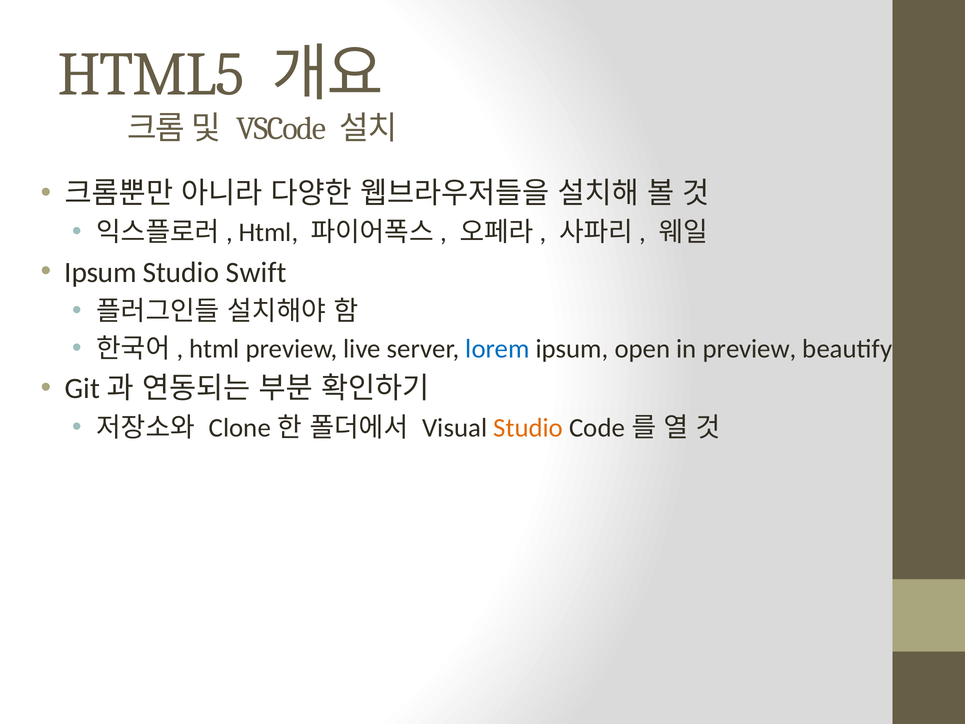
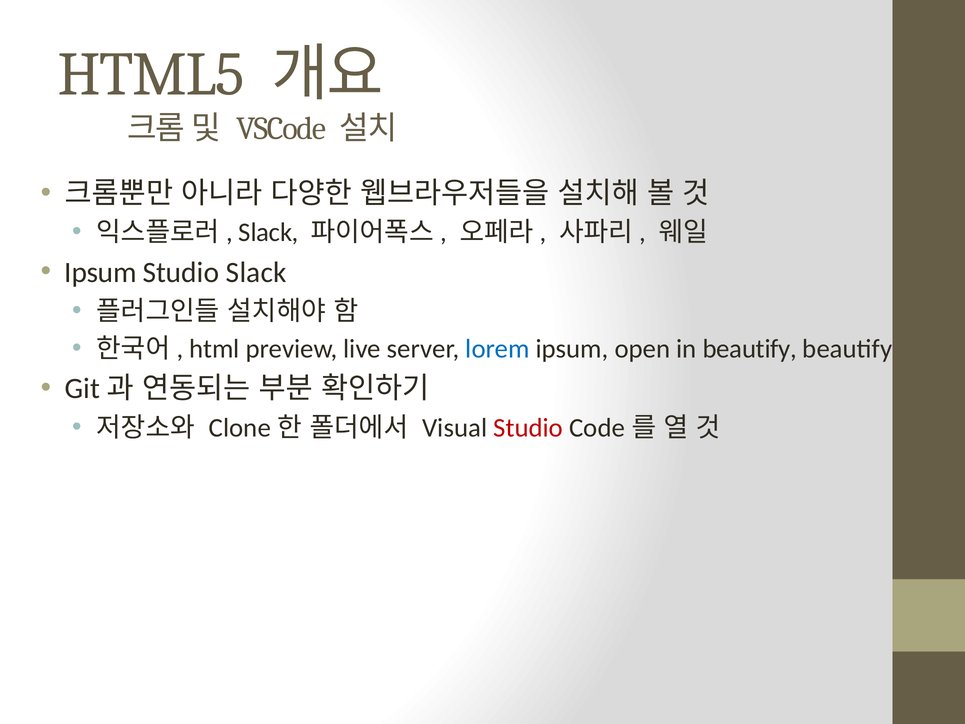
Html: Html -> Slack (269, 232)
Studio Swift: Swift -> Slack (256, 272)
in preview: preview -> beautify (750, 349)
Studio colour: orange -> red (528, 428)
